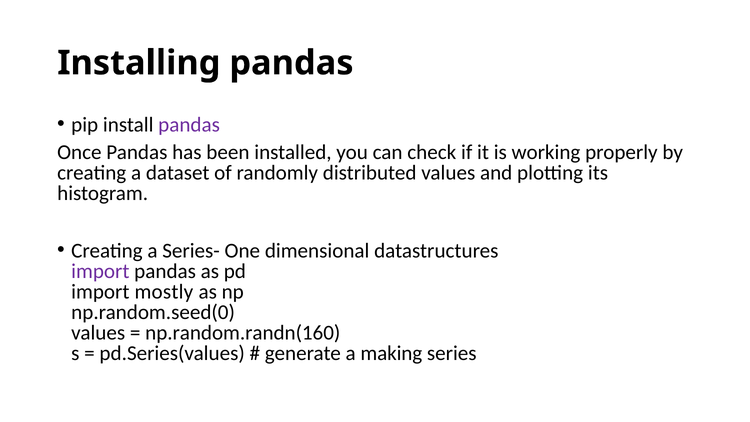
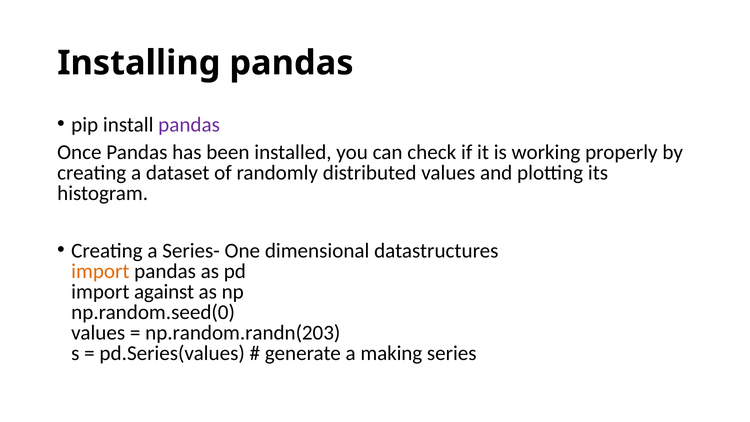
import colour: purple -> orange (100, 271)
mostly: mostly -> against (164, 292)
np.random.randn(160: np.random.randn(160 -> np.random.randn(203 (243, 333)
